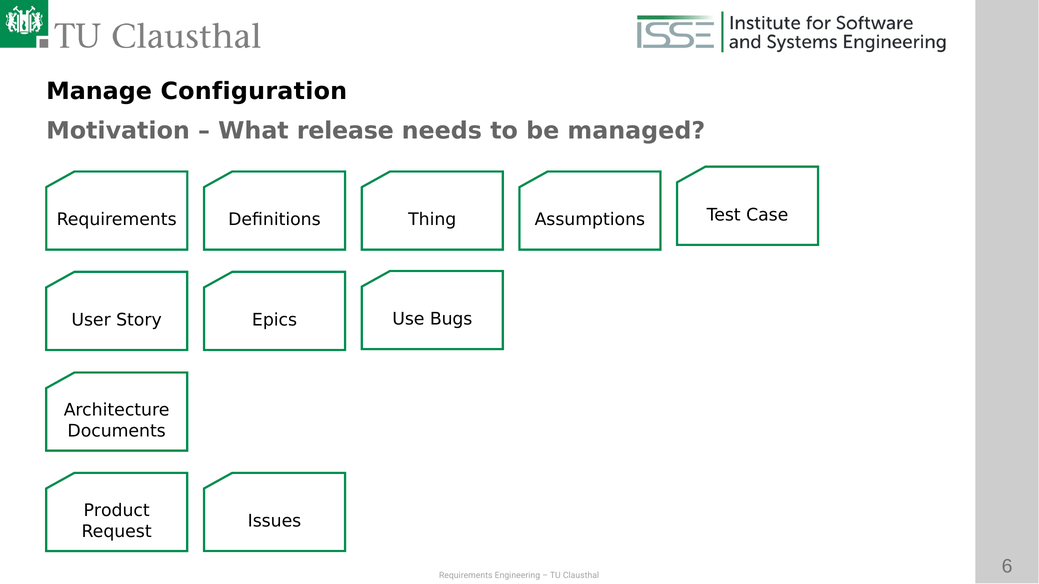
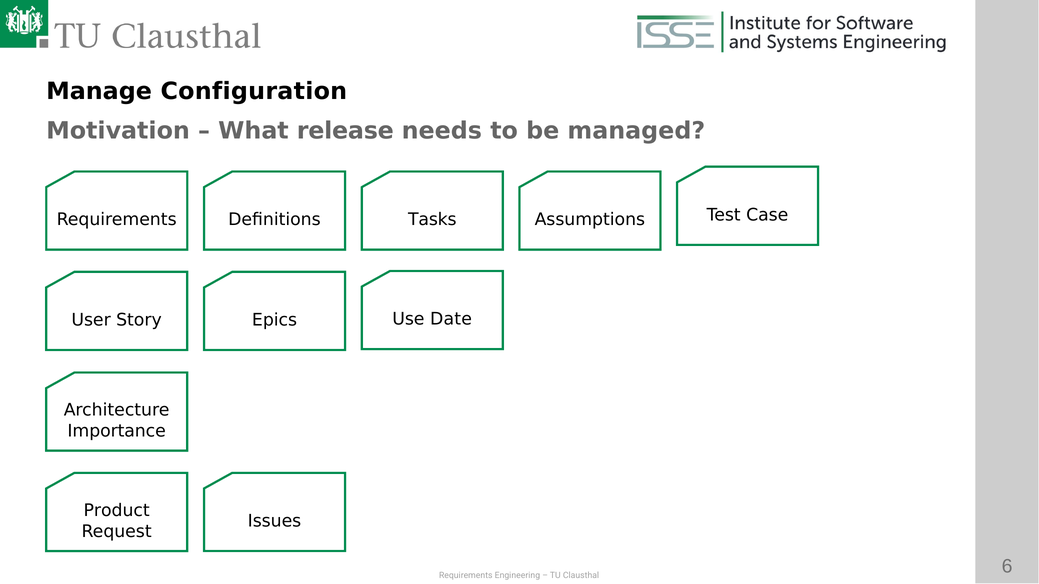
Thing: Thing -> Tasks (432, 220)
Bugs: Bugs -> Date (451, 319)
Documents: Documents -> Importance (117, 431)
